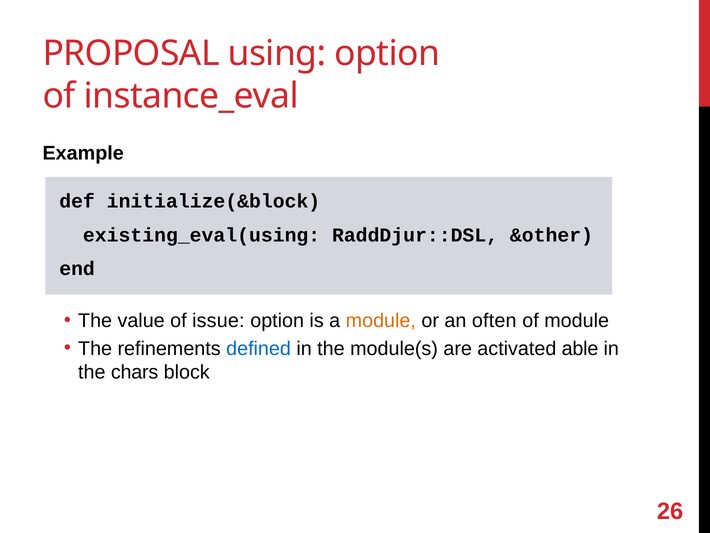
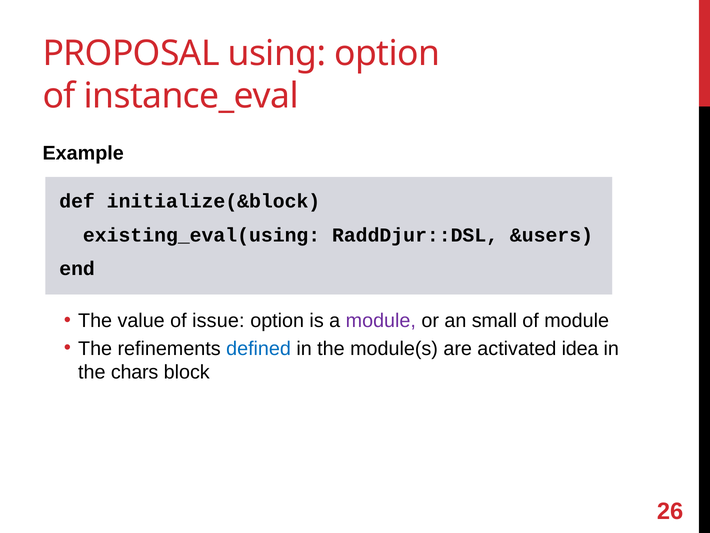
&other: &other -> &users (551, 235)
module colour: orange -> purple (381, 321)
often: often -> small (494, 321)
able: able -> idea (580, 348)
